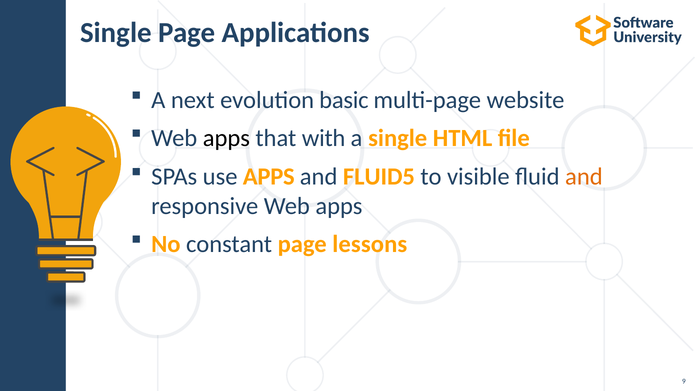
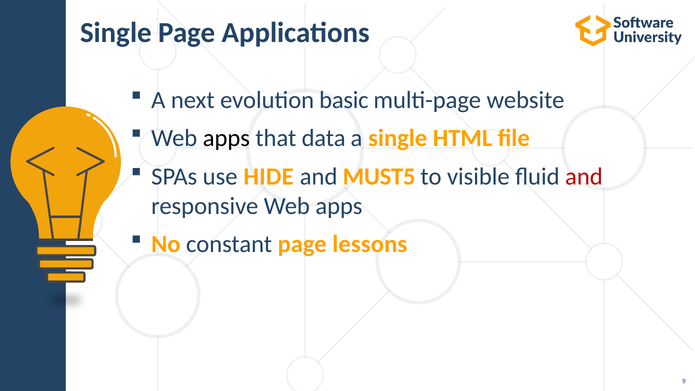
with: with -> data (324, 138)
use APPS: APPS -> HIDE (269, 177)
FLUID5: FLUID5 -> MUST5 (379, 177)
and colour: orange -> red (584, 177)
